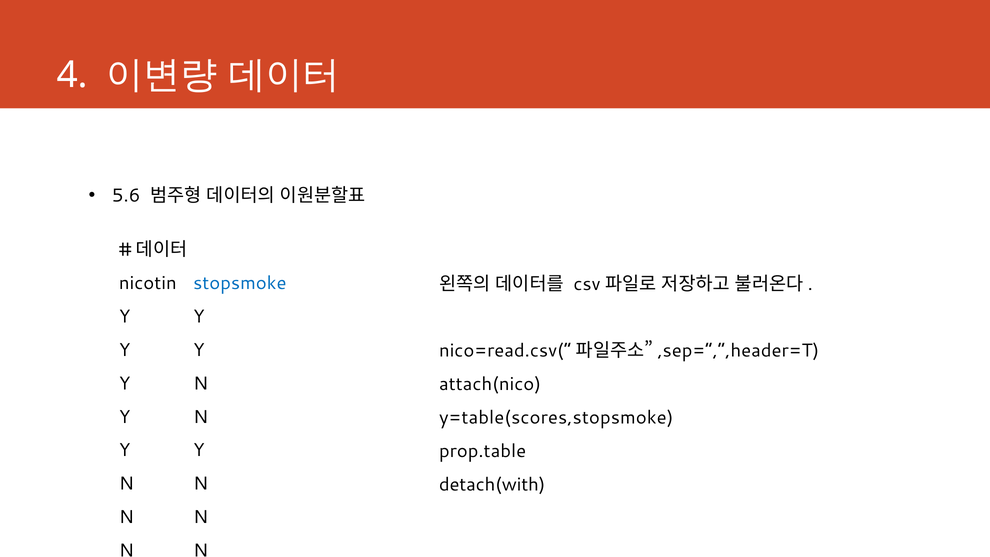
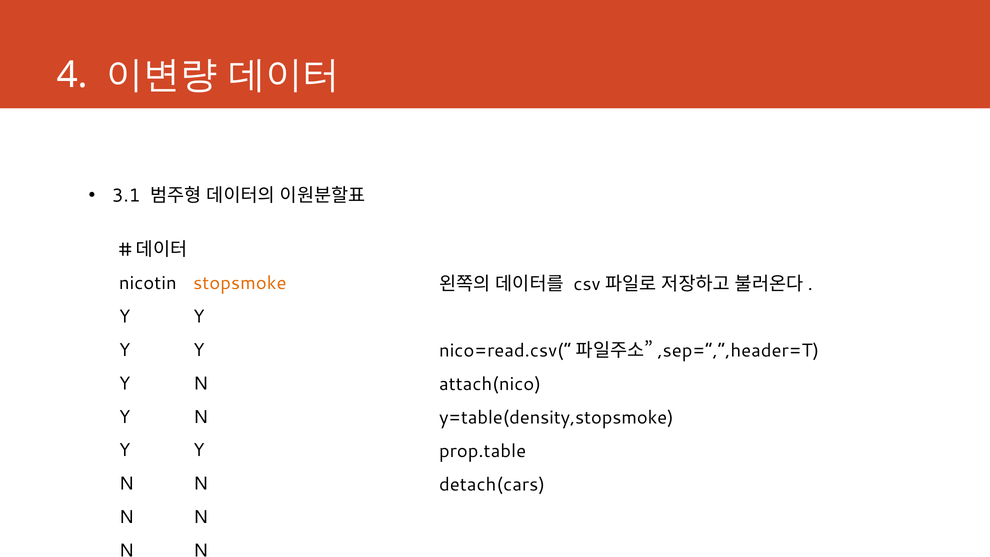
5.6: 5.6 -> 3.1 (126, 195)
stopsmoke colour: blue -> orange (240, 283)
y=table(scores,stopsmoke: y=table(scores,stopsmoke -> y=table(density,stopsmoke (556, 418)
detach(with: detach(with -> detach(cars (492, 484)
